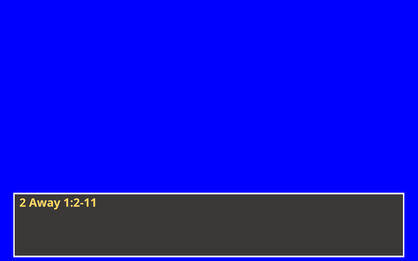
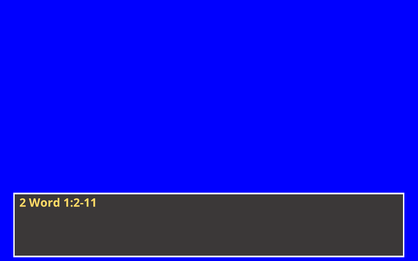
Away: Away -> Word (45, 203)
